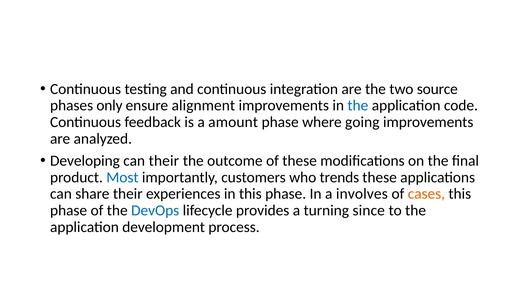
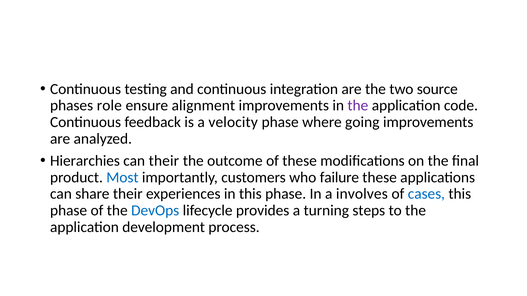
only: only -> role (109, 106)
the colour: blue -> purple (358, 106)
amount: amount -> velocity (233, 122)
Developing: Developing -> Hierarchies (85, 161)
trends: trends -> failure (339, 178)
cases colour: orange -> blue (426, 194)
since: since -> steps (369, 211)
